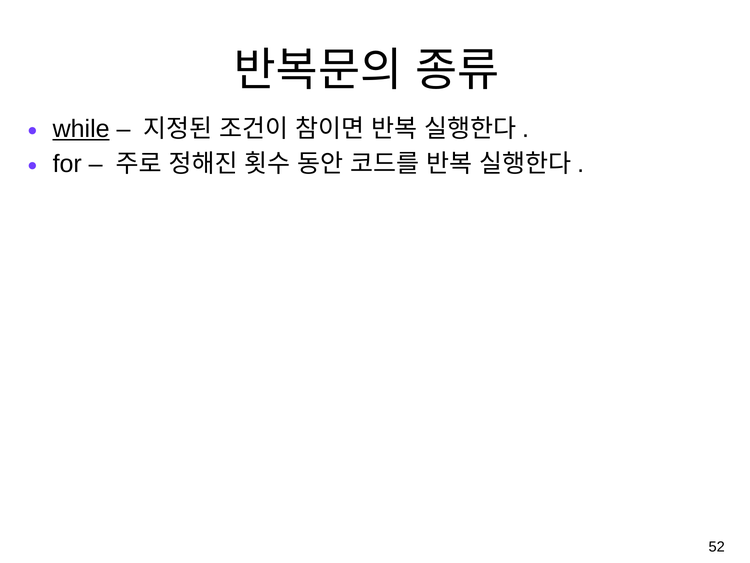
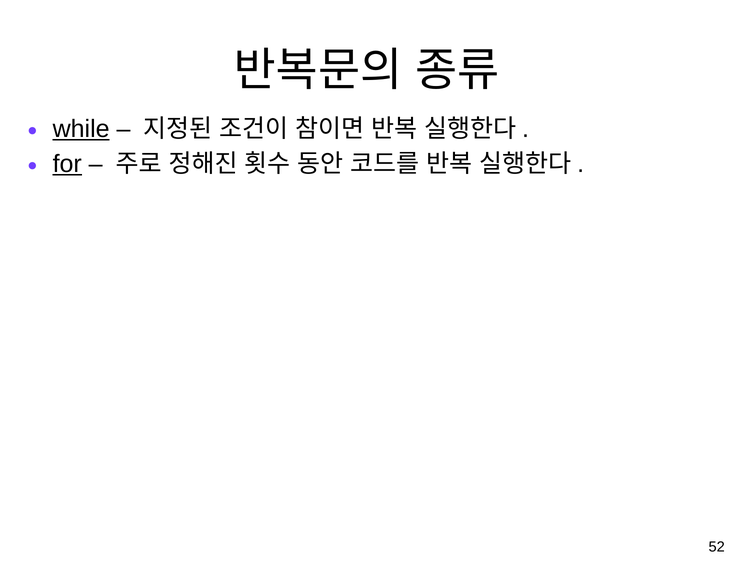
for underline: none -> present (67, 164)
